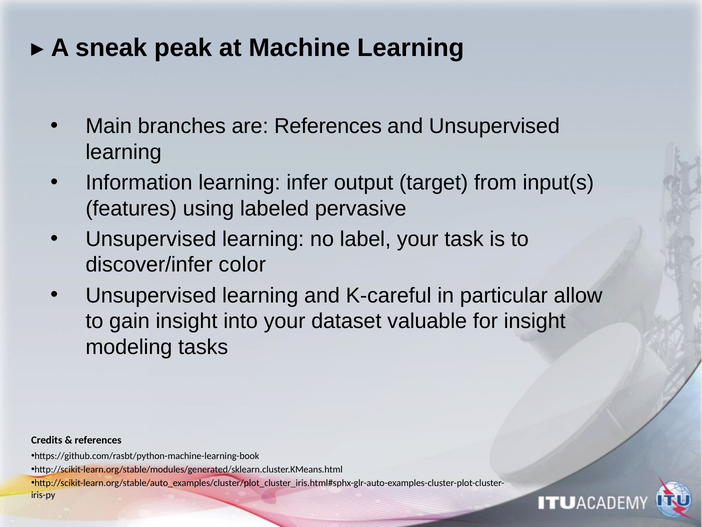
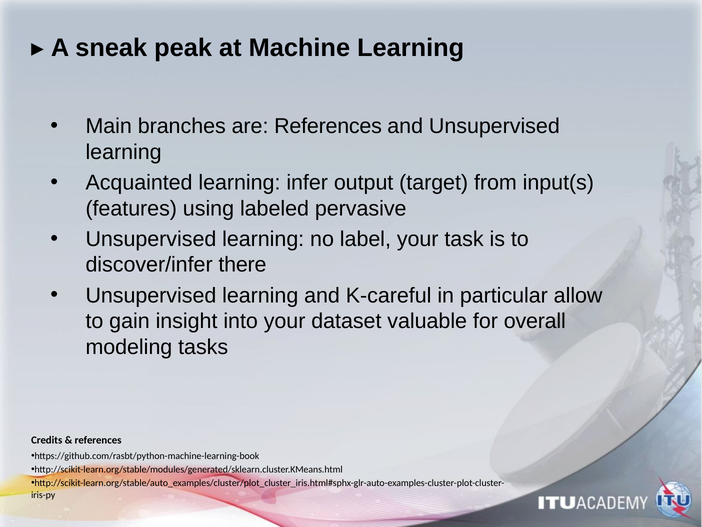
Information: Information -> Acquainted (139, 183)
color: color -> there (242, 265)
for insight: insight -> overall (535, 321)
